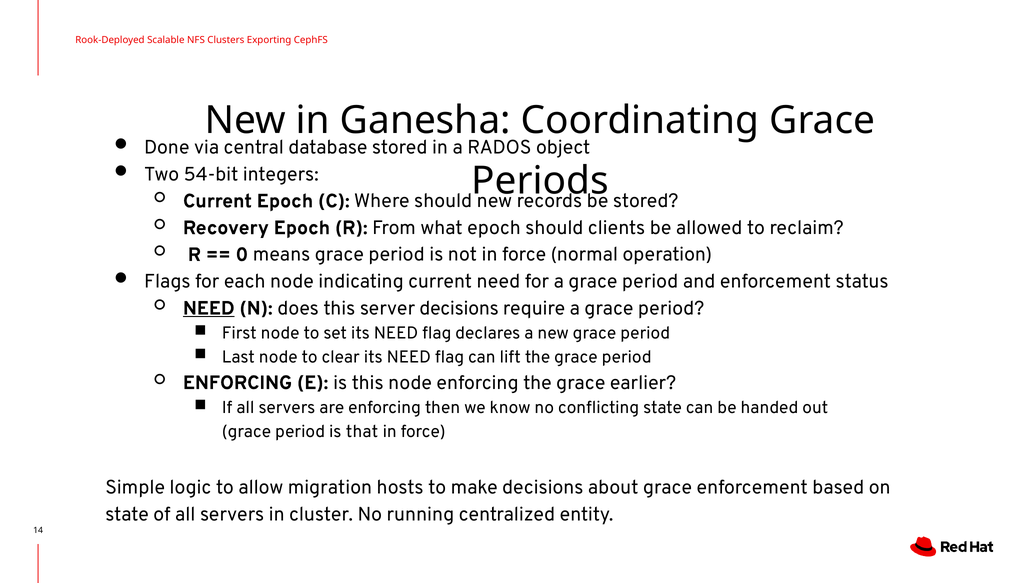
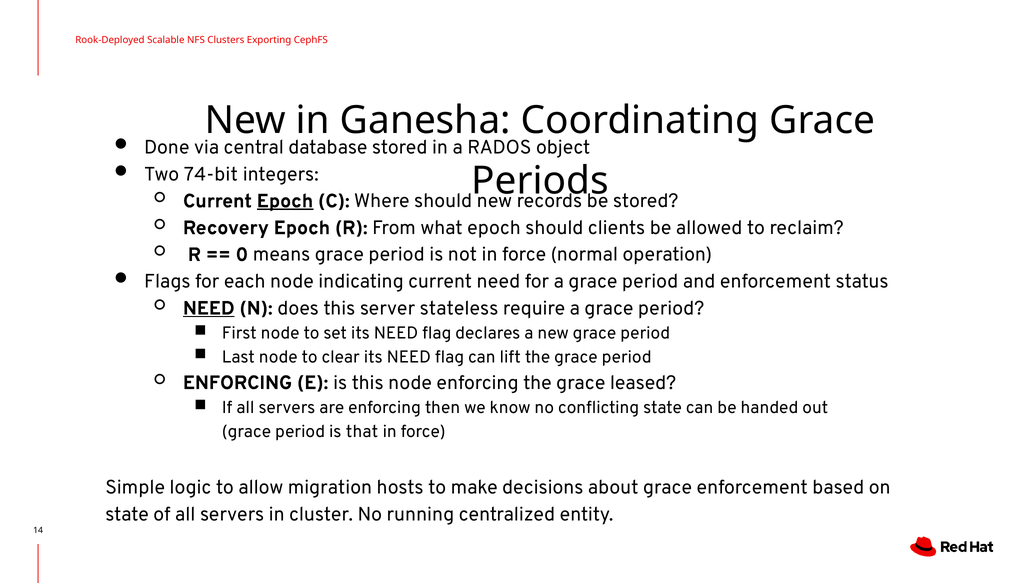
54-bit: 54-bit -> 74-bit (211, 174)
Epoch underline: none -> present (285, 201)
server decisions: decisions -> stateless (459, 308)
earlier: earlier -> leased (643, 382)
